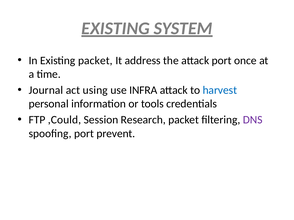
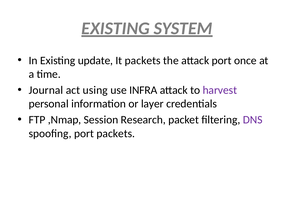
Existing packet: packet -> update (95, 61)
It address: address -> packets (143, 61)
harvest colour: blue -> purple (220, 90)
tools: tools -> layer (152, 104)
,Could: ,Could -> ,Nmap (65, 120)
port prevent: prevent -> packets (116, 134)
